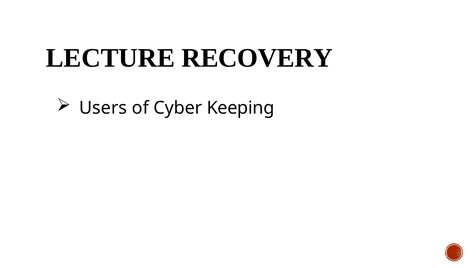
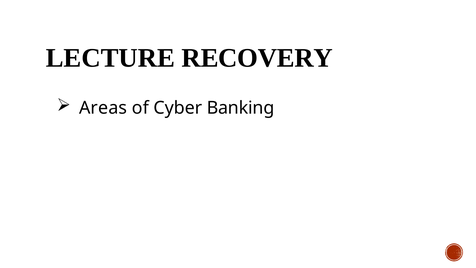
Users: Users -> Areas (103, 108)
Keeping: Keeping -> Banking (241, 108)
